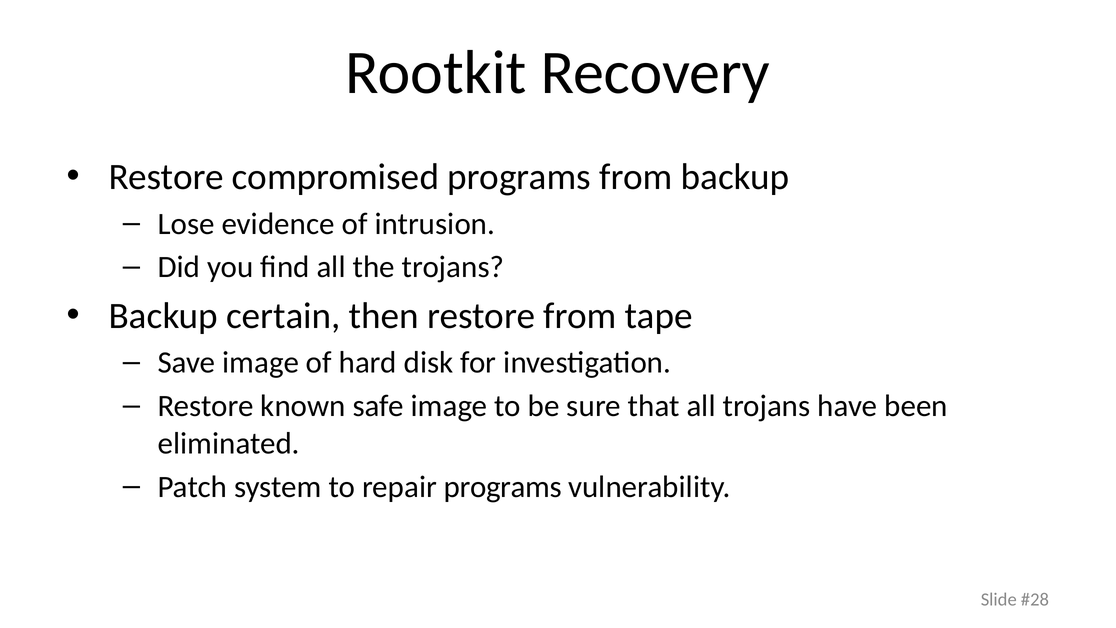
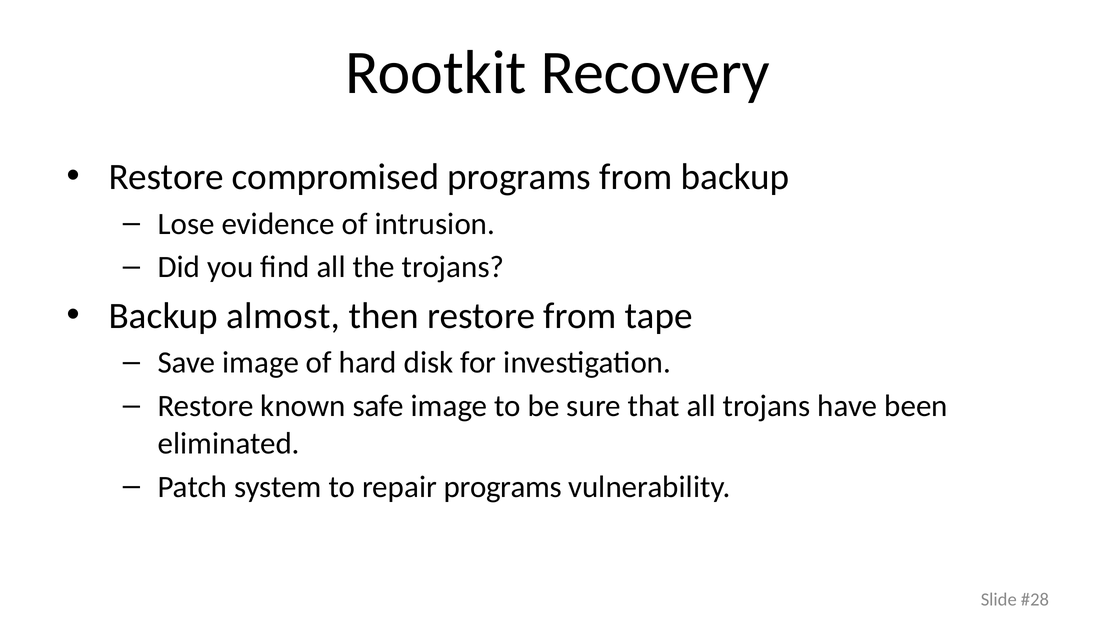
certain: certain -> almost (283, 316)
